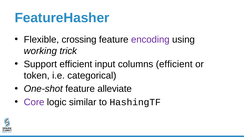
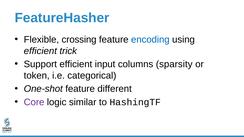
encoding colour: purple -> blue (150, 40)
working: working -> efficient (40, 51)
columns efficient: efficient -> sparsity (174, 64)
alleviate: alleviate -> different (115, 89)
